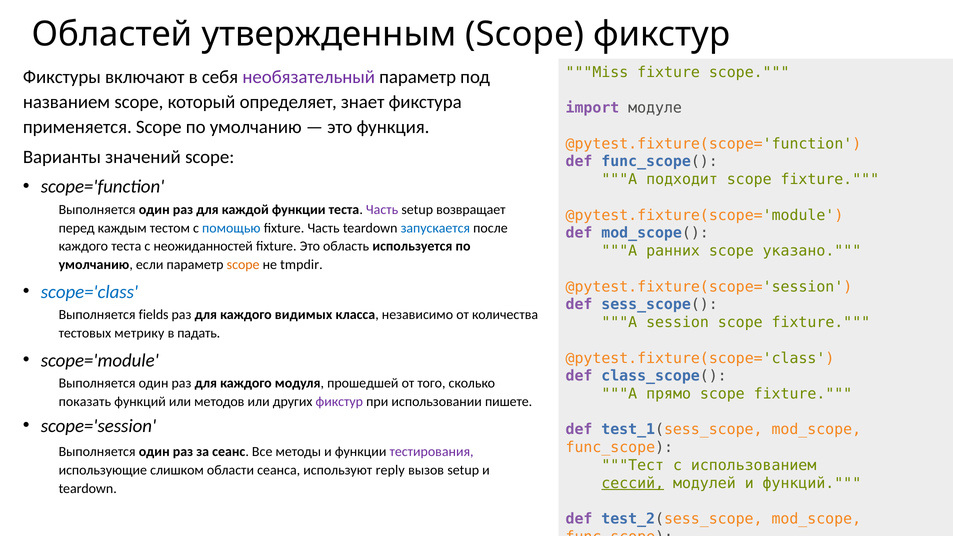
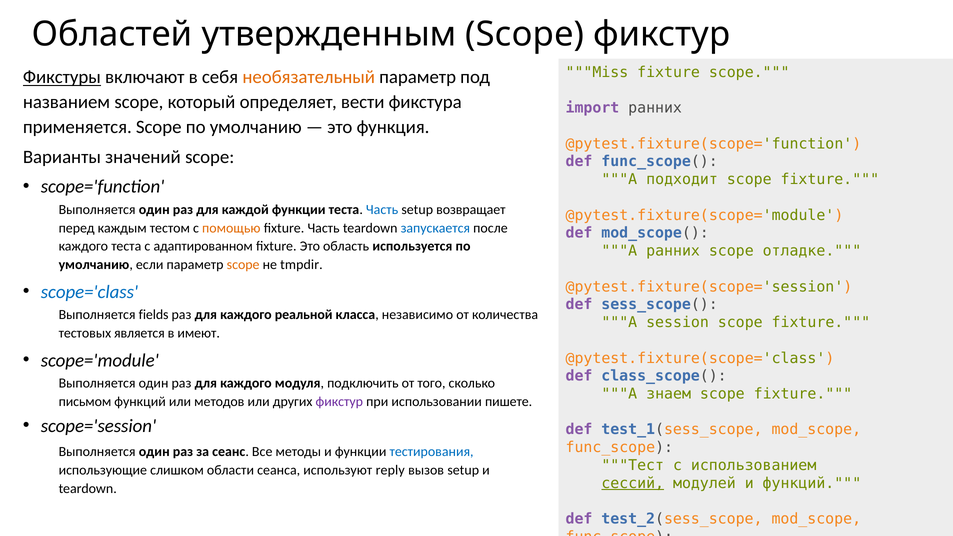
Фикстуры underline: none -> present (62, 77)
необязательный colour: purple -> orange (309, 77)
знает: знает -> вести (363, 102)
import модуле: модуле -> ранних (655, 108)
Часть colour: purple -> blue (382, 210)
помощью colour: blue -> orange (231, 228)
неожиданностей: неожиданностей -> адаптированном (203, 246)
указано: указано -> отладке (812, 251)
видимых: видимых -> реальной (304, 315)
метрику: метрику -> является (139, 333)
падать: падать -> имеют (199, 333)
прошедшей: прошедшей -> подключить (363, 383)
прямо: прямо -> знаем (669, 394)
показать: показать -> письмом (85, 402)
тестирования colour: purple -> blue (432, 452)
